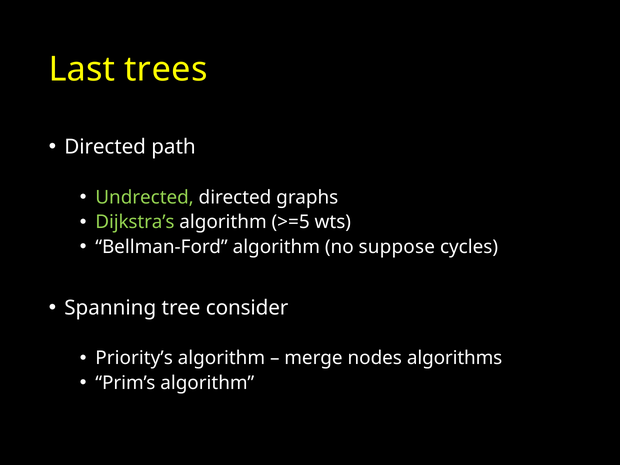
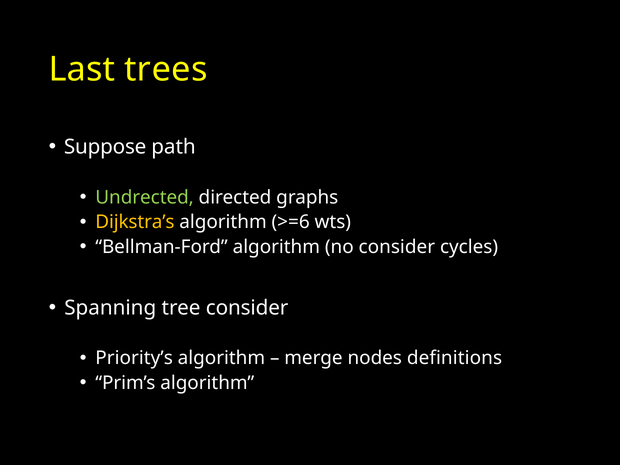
Directed: Directed -> Suppose (105, 147)
Dijkstra’s colour: light green -> yellow (135, 222)
>=5: >=5 -> >=6 (291, 222)
no suppose: suppose -> consider (397, 247)
algorithms: algorithms -> definitions (454, 358)
